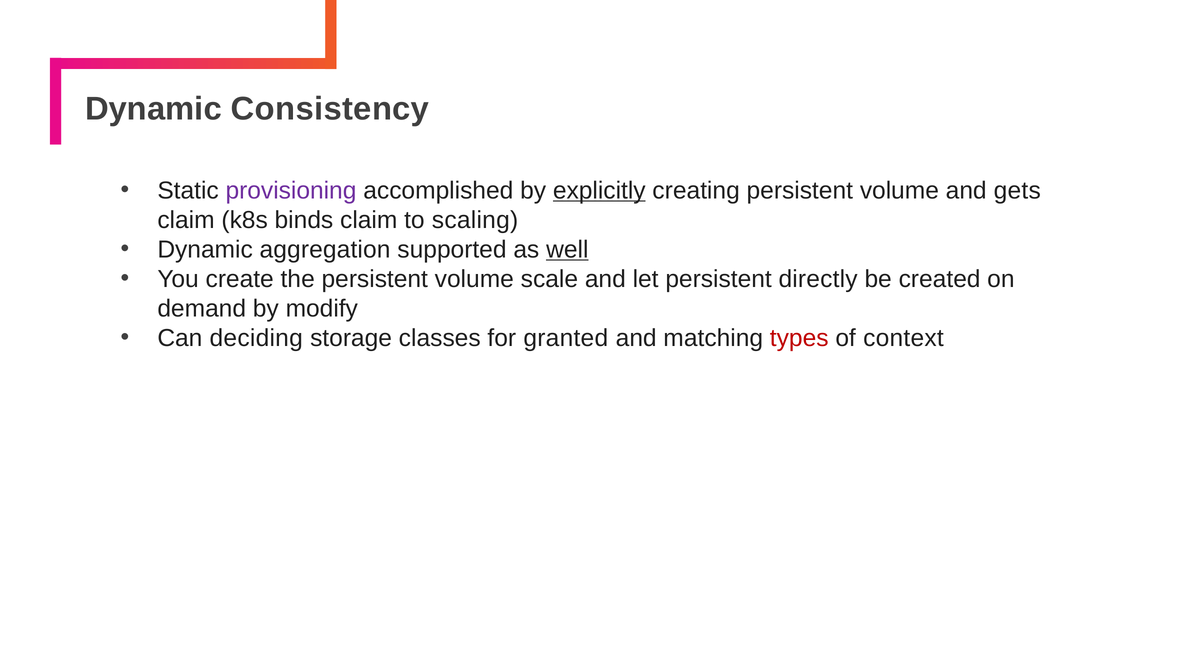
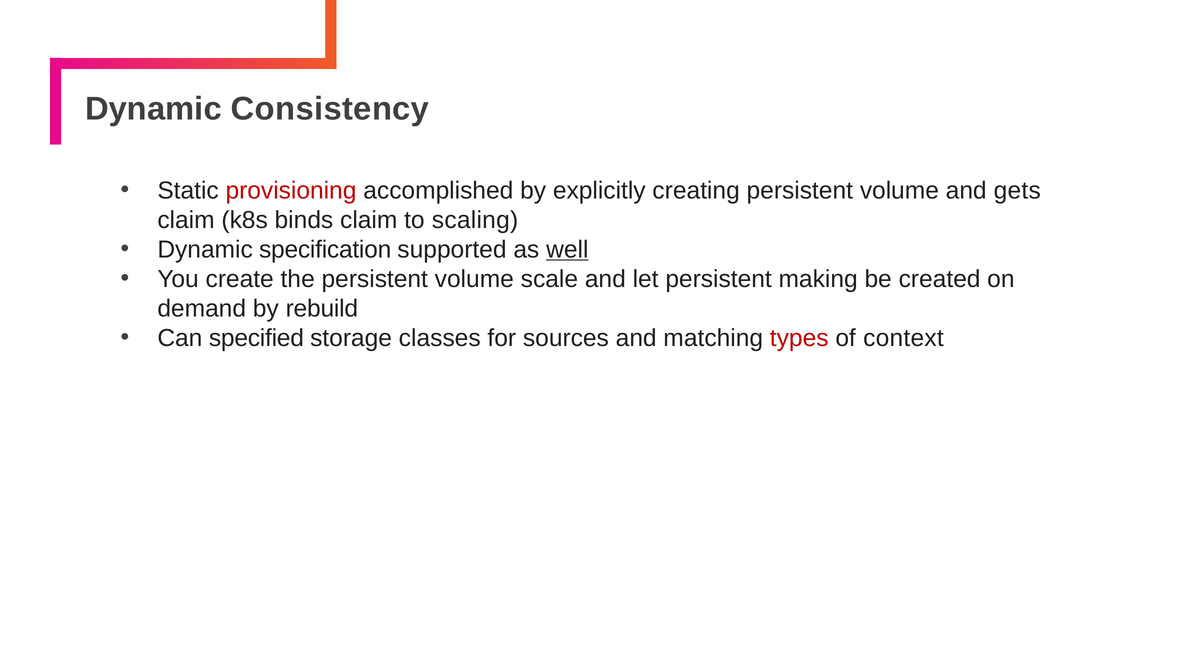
provisioning colour: purple -> red (291, 190)
explicitly underline: present -> none (599, 190)
aggregation: aggregation -> specification (325, 249)
directly: directly -> making (818, 279)
modify: modify -> rebuild (322, 308)
deciding: deciding -> specified (256, 338)
granted: granted -> sources (566, 338)
